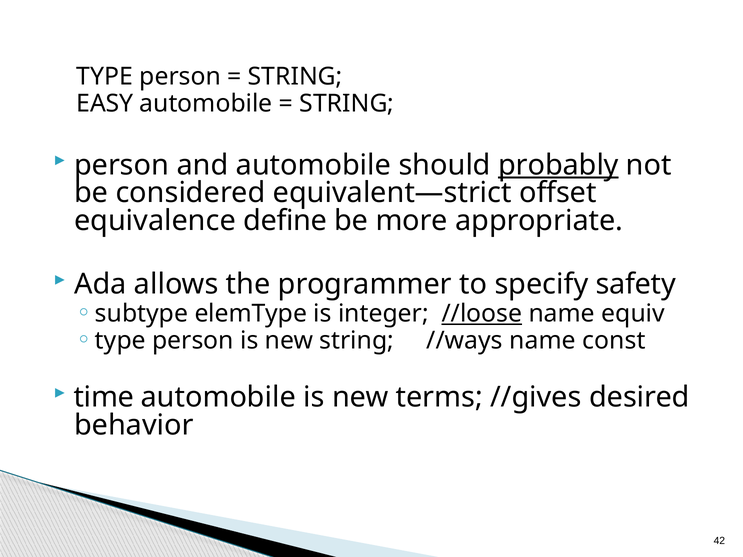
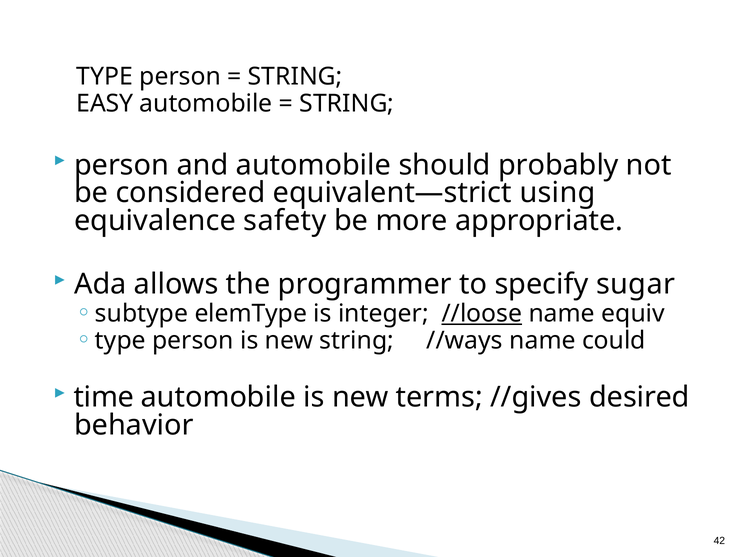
probably underline: present -> none (558, 165)
offset: offset -> using (558, 193)
define: define -> safety (285, 221)
safety: safety -> sugar (636, 284)
const: const -> could (614, 341)
